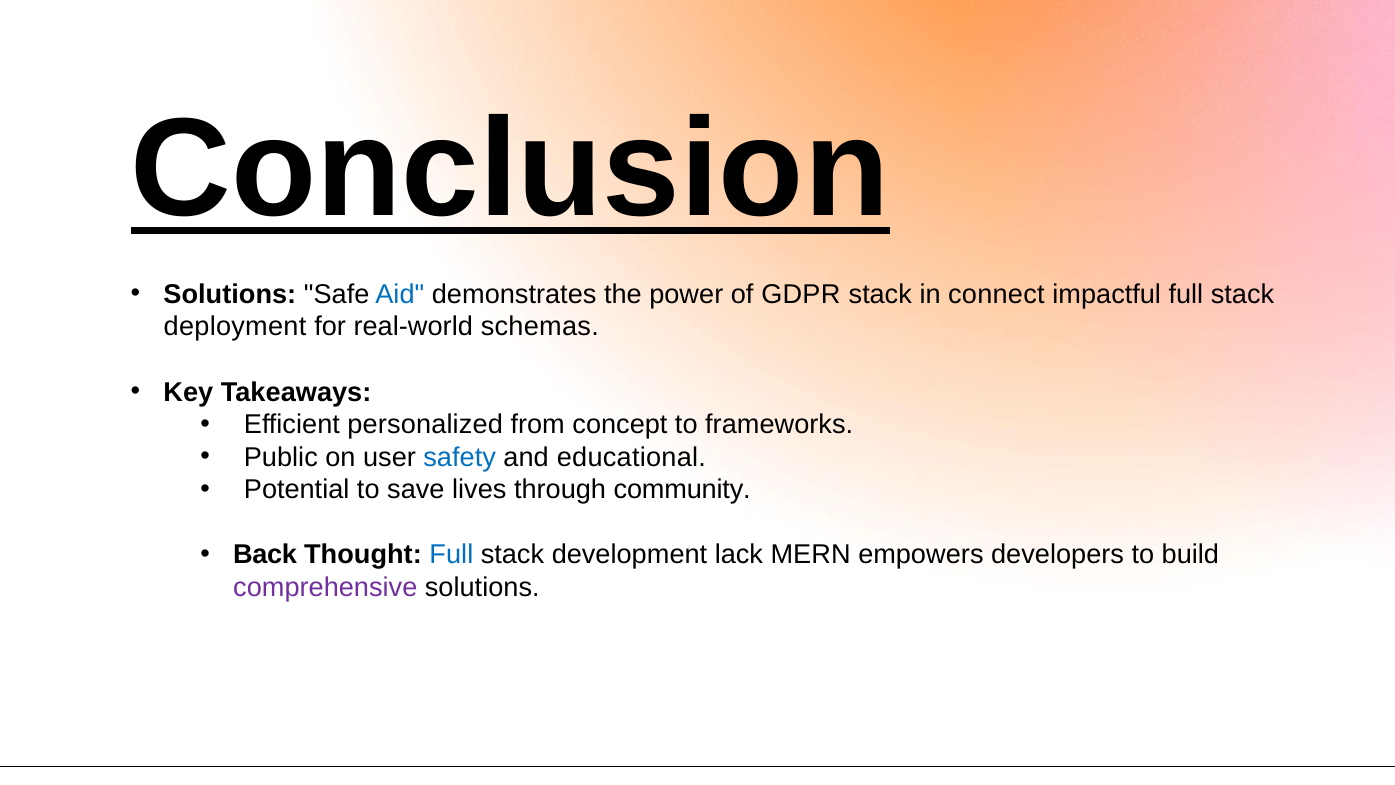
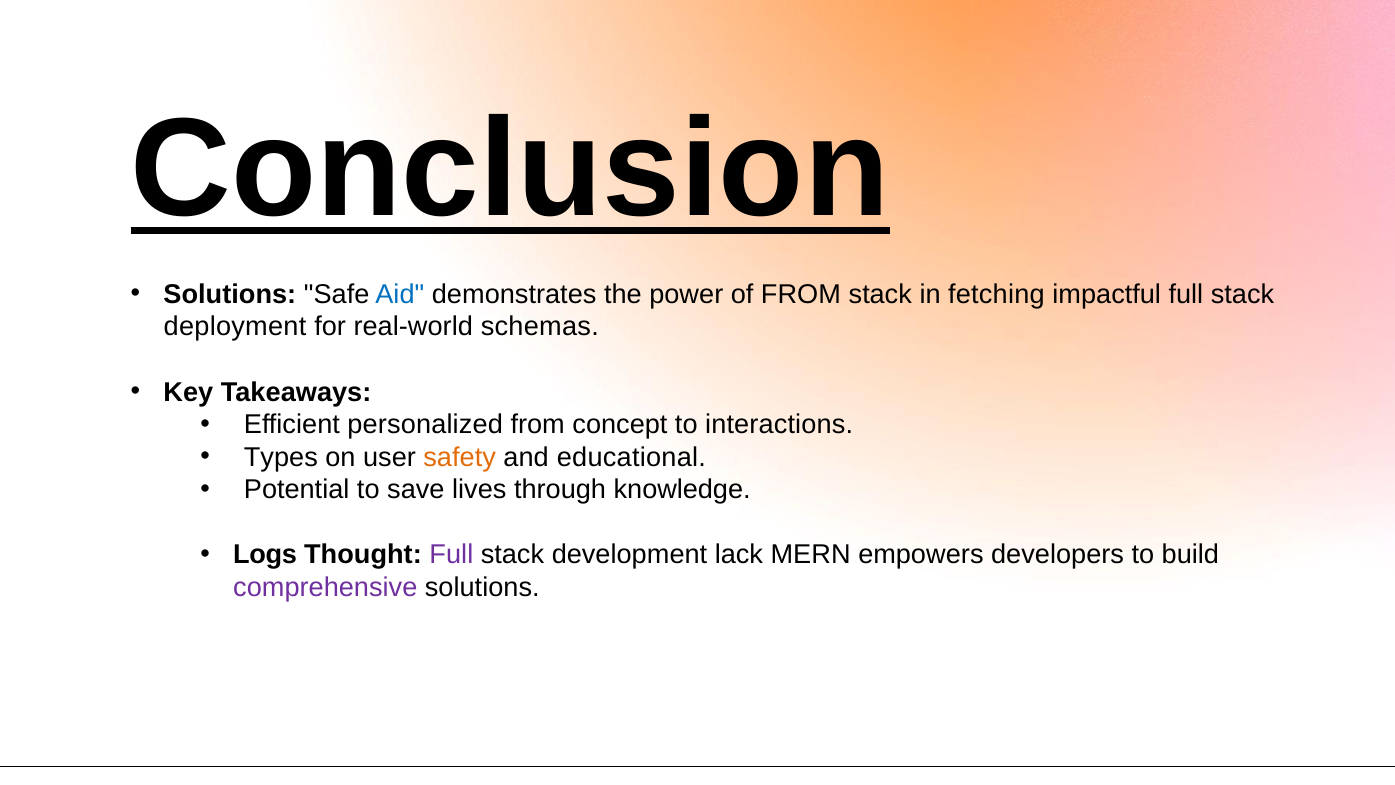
of GDPR: GDPR -> FROM (801, 294)
connect: connect -> fetching (996, 294)
frameworks: frameworks -> interactions (779, 424)
Public: Public -> Types (281, 457)
safety colour: blue -> orange (460, 457)
community: community -> knowledge (682, 490)
Back: Back -> Logs (265, 555)
Full colour: blue -> purple (451, 555)
